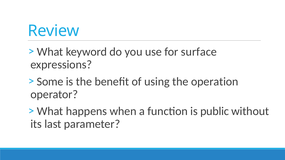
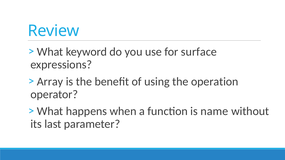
Some: Some -> Array (50, 82)
public: public -> name (214, 111)
